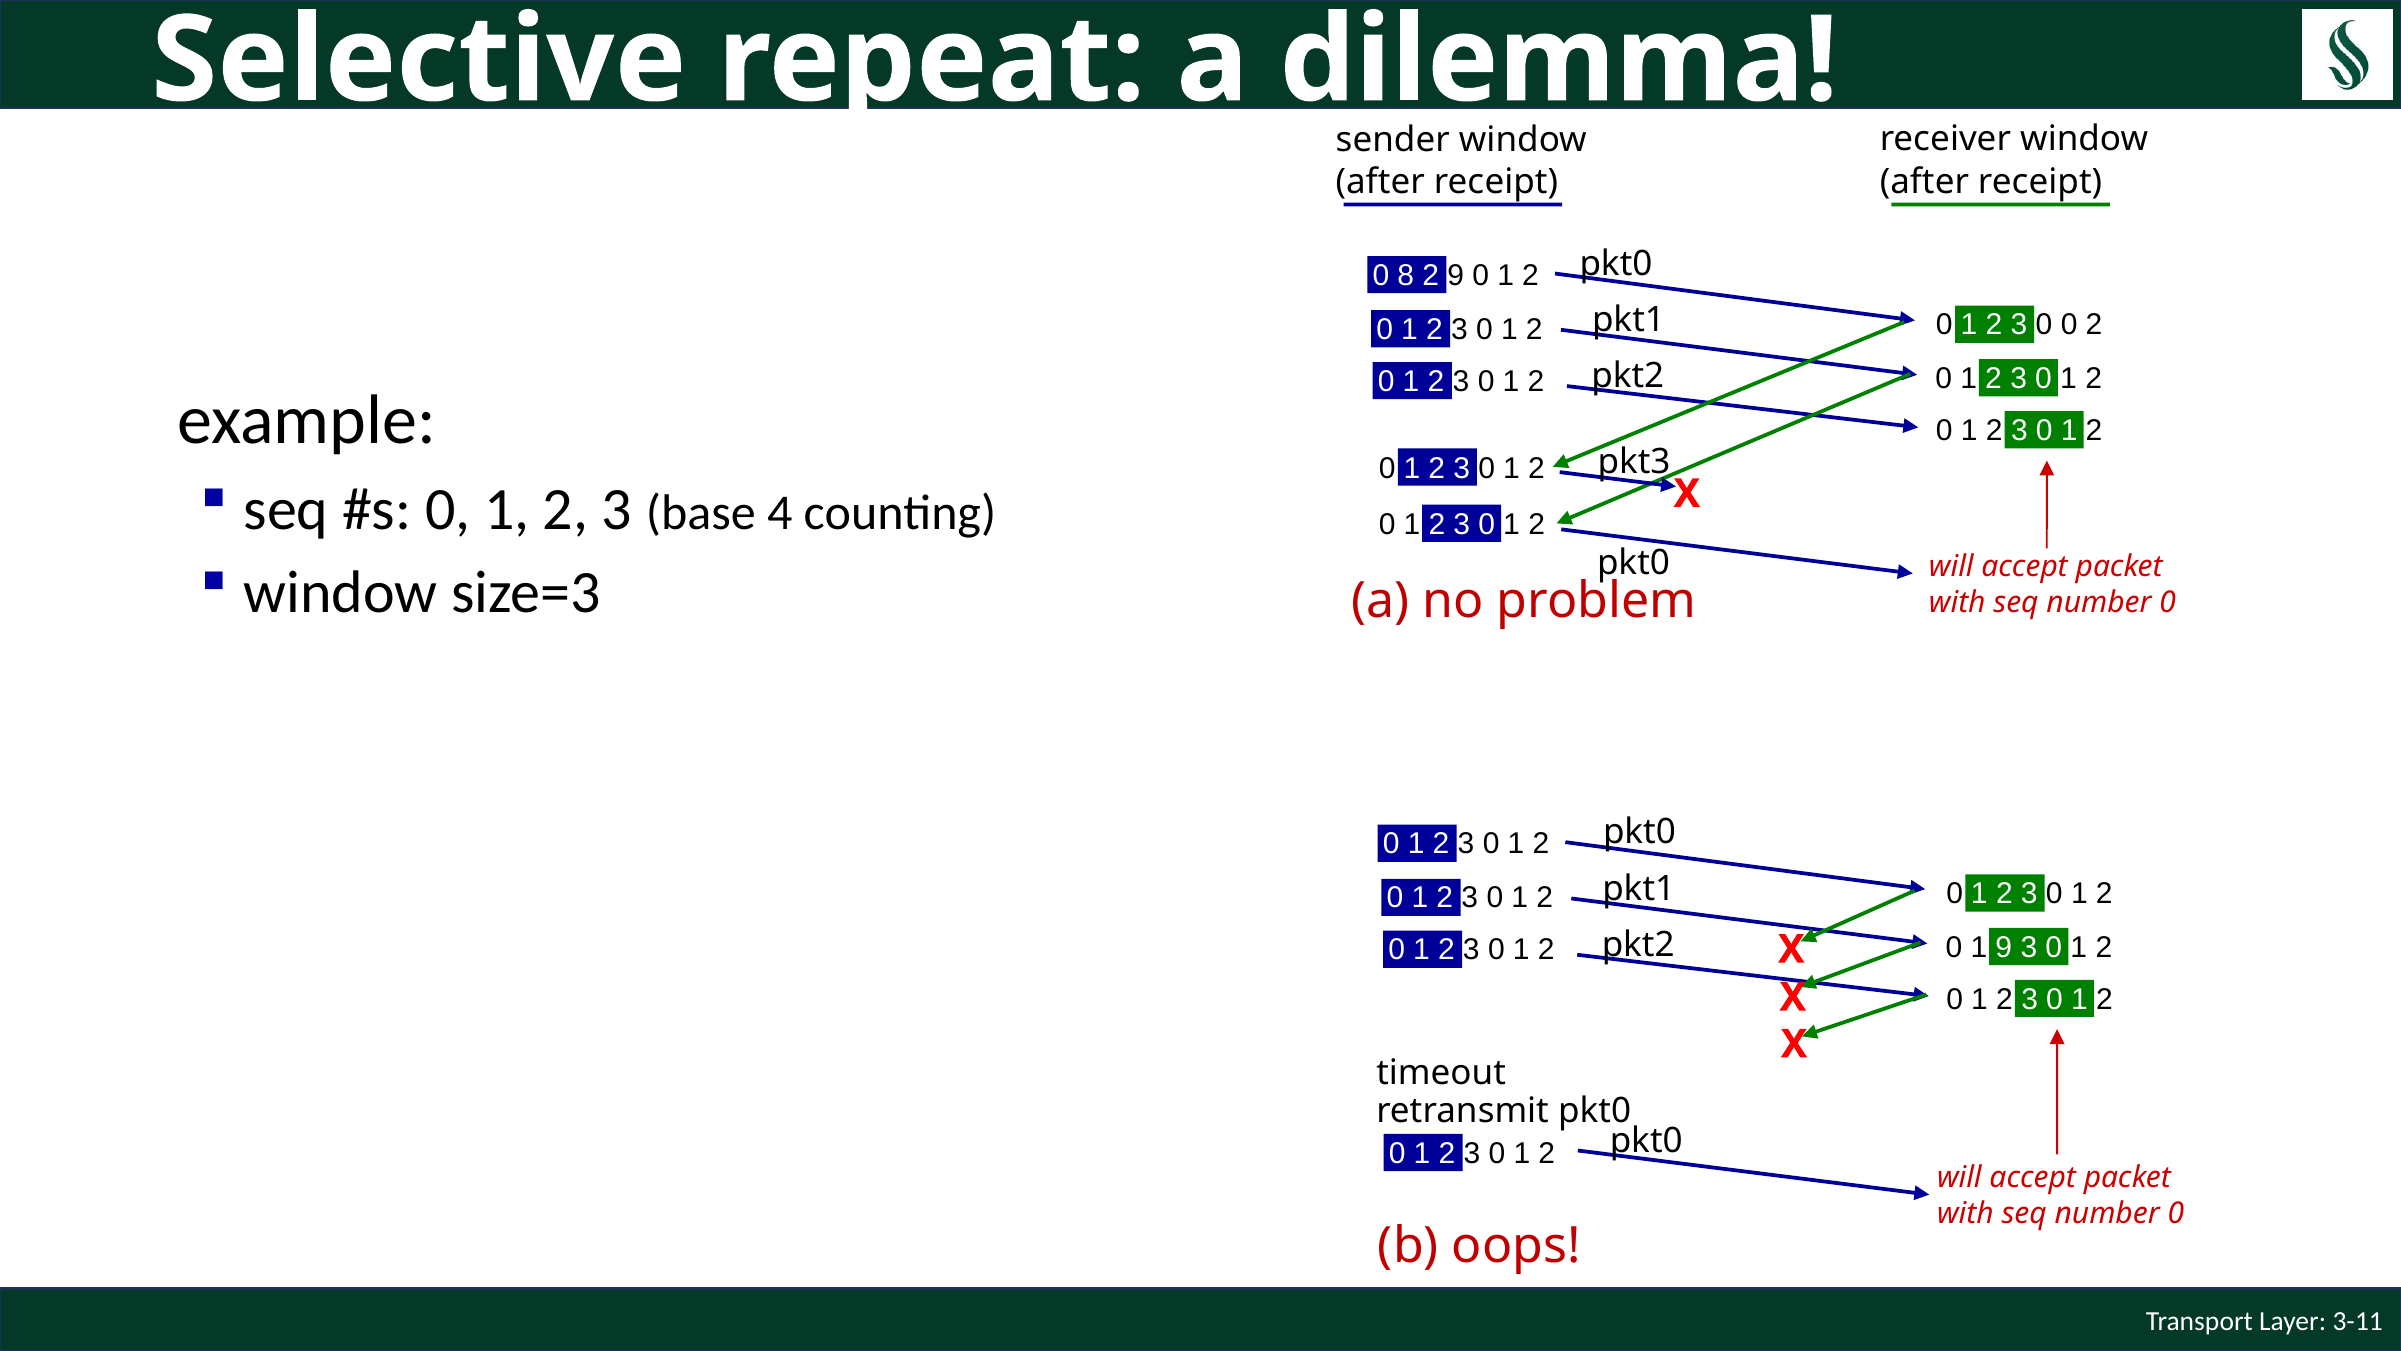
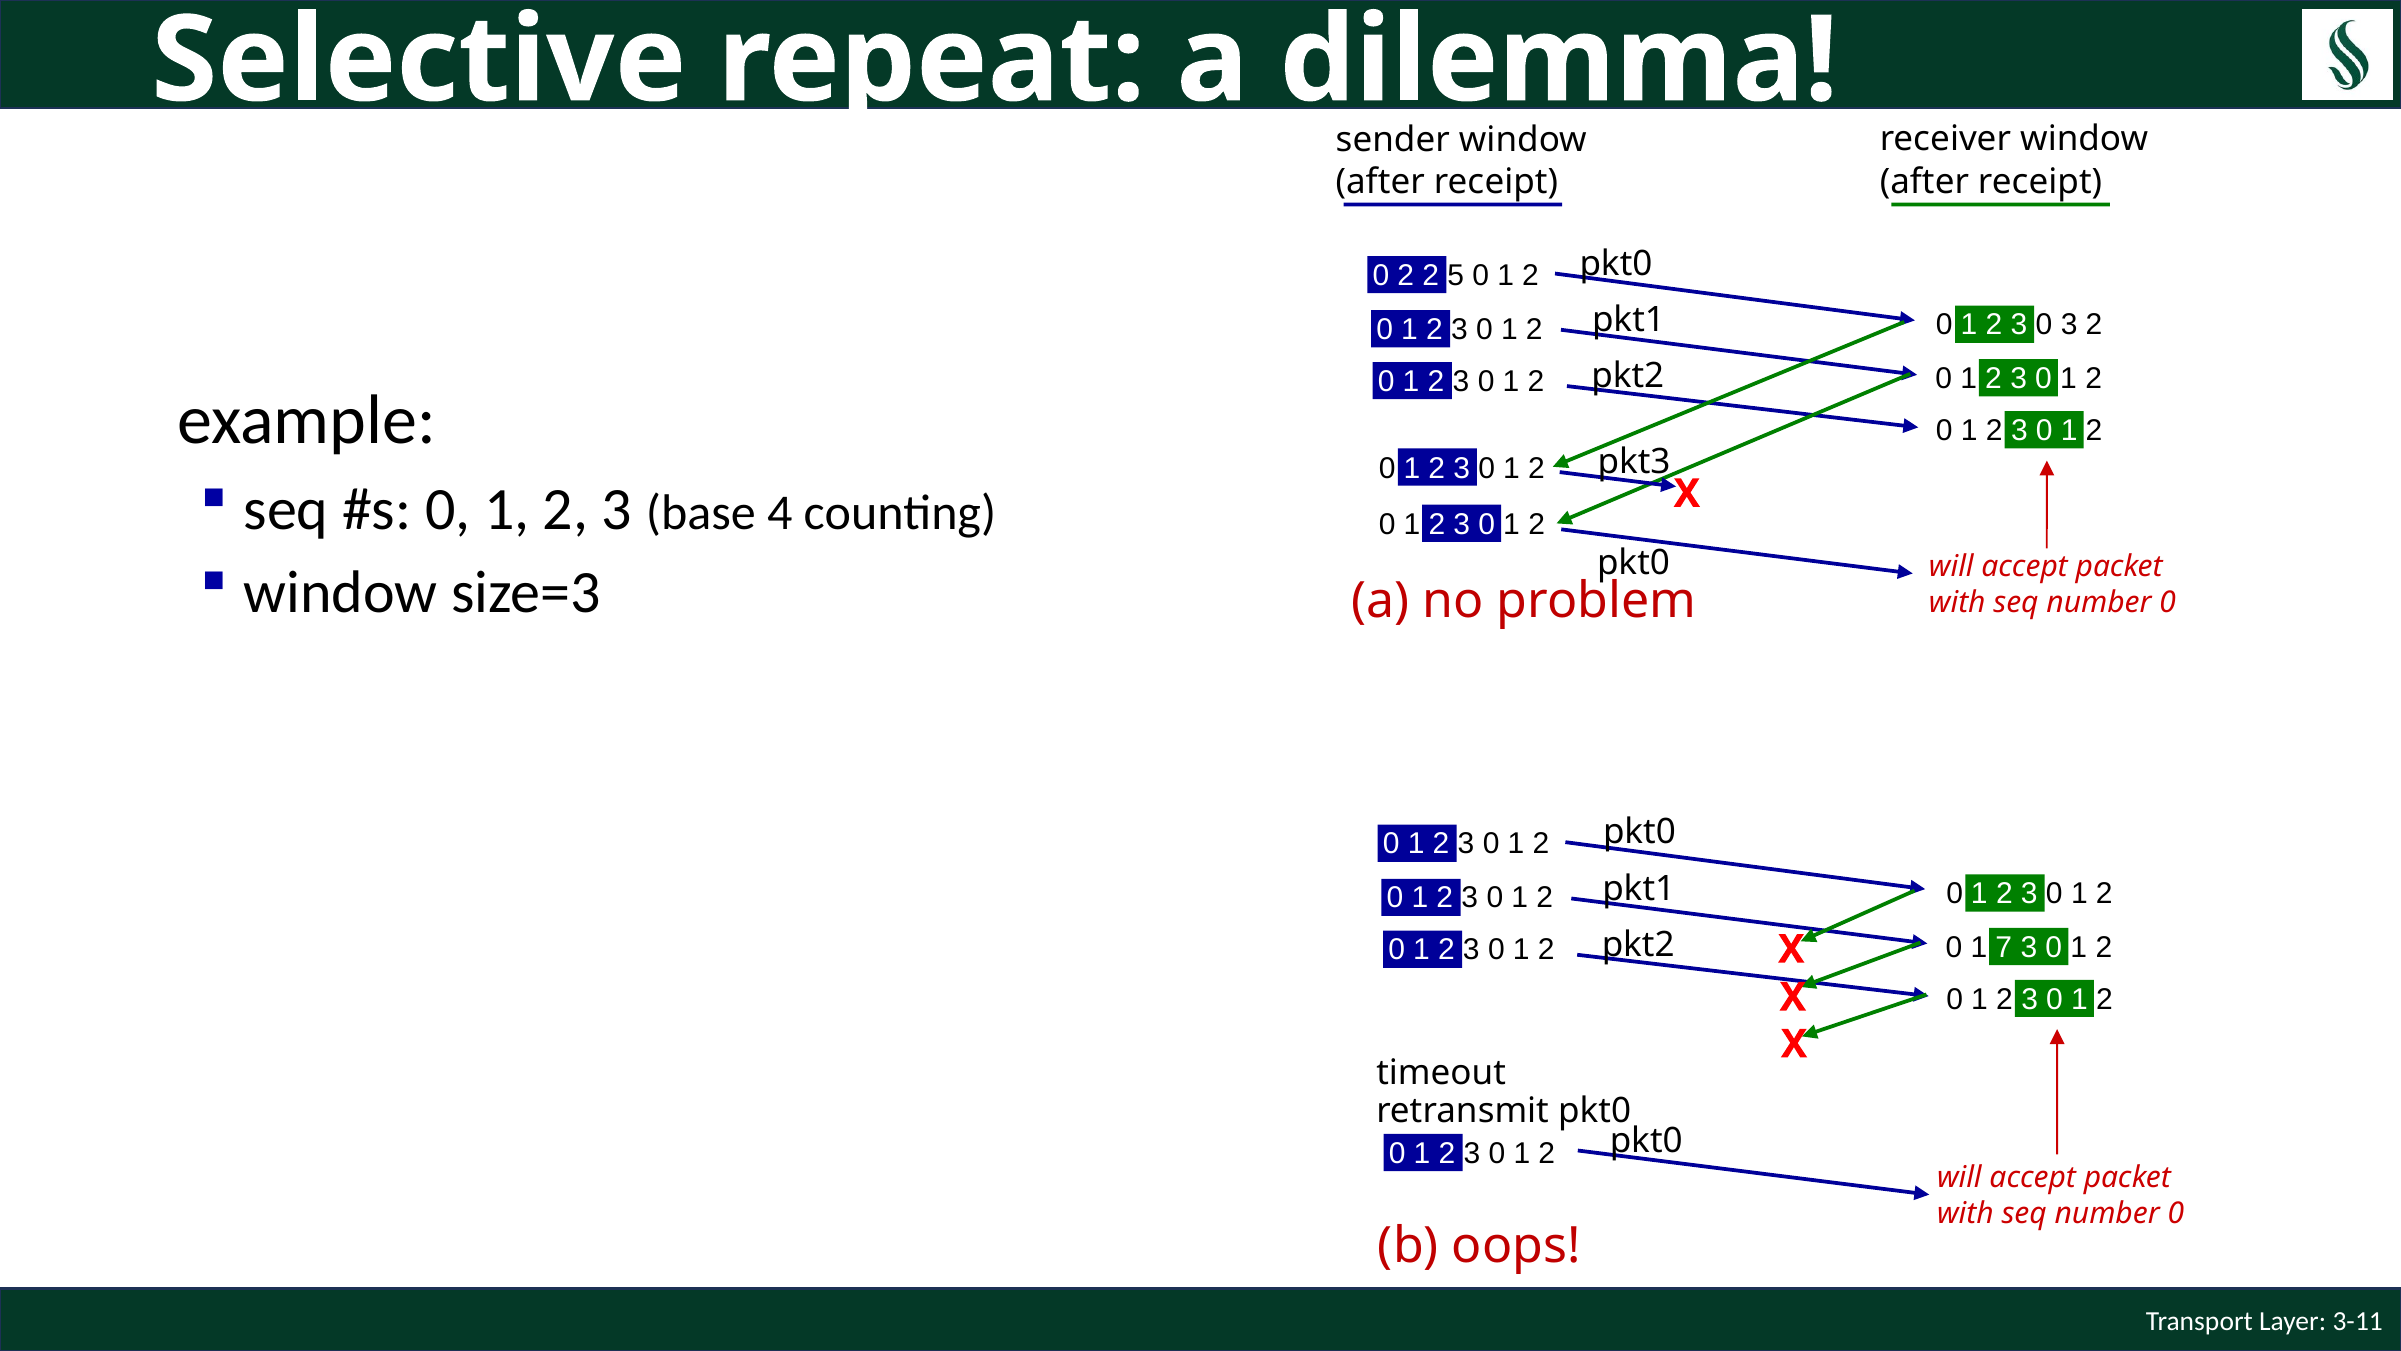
0 8: 8 -> 2 (1406, 275)
2 9: 9 -> 5 (1456, 275)
3 0 0: 0 -> 3 (2069, 325)
1 9: 9 -> 7 (2004, 947)
